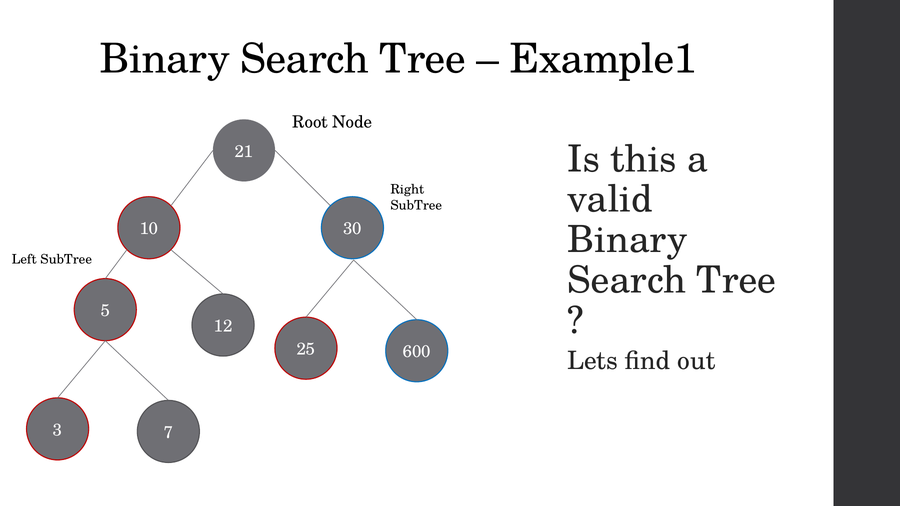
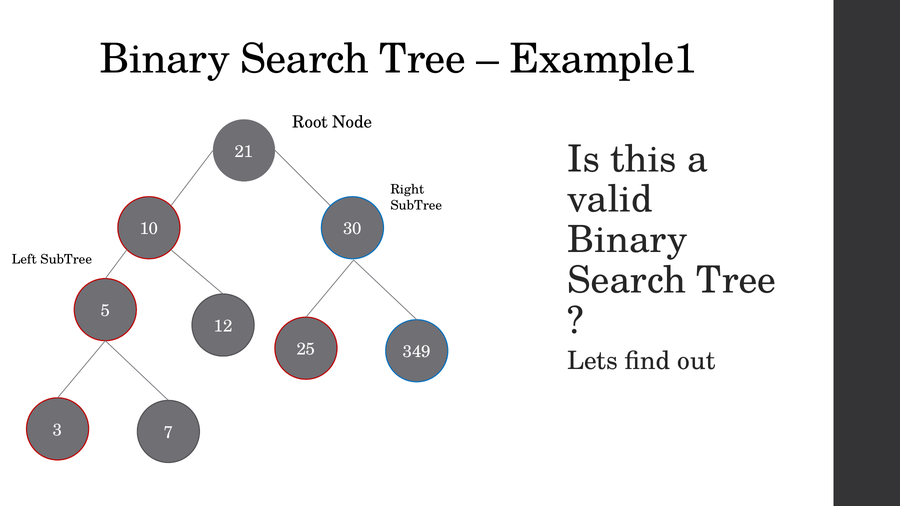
600: 600 -> 349 (417, 352)
